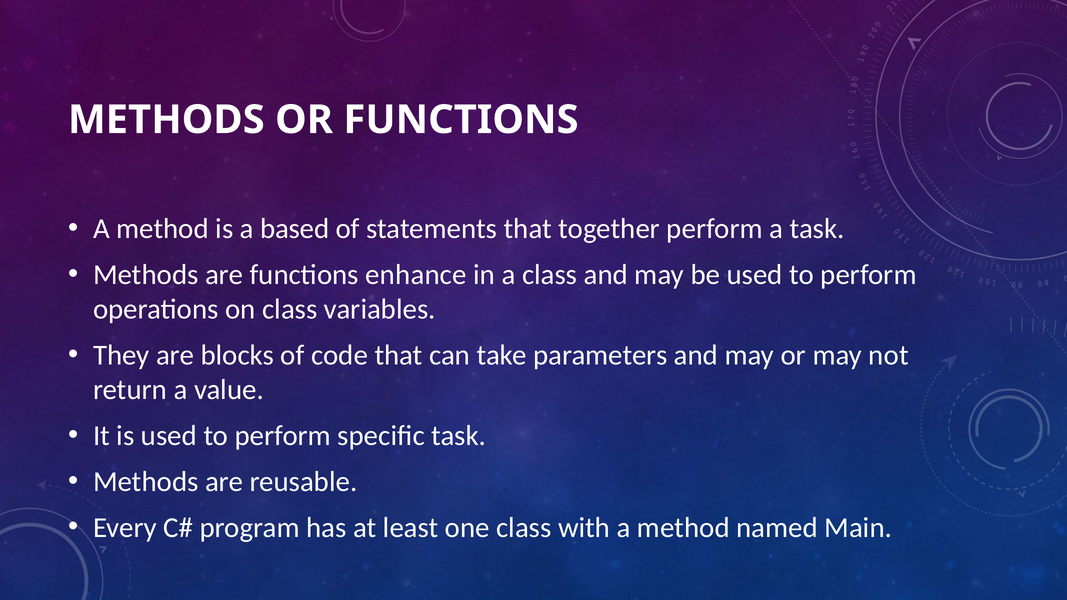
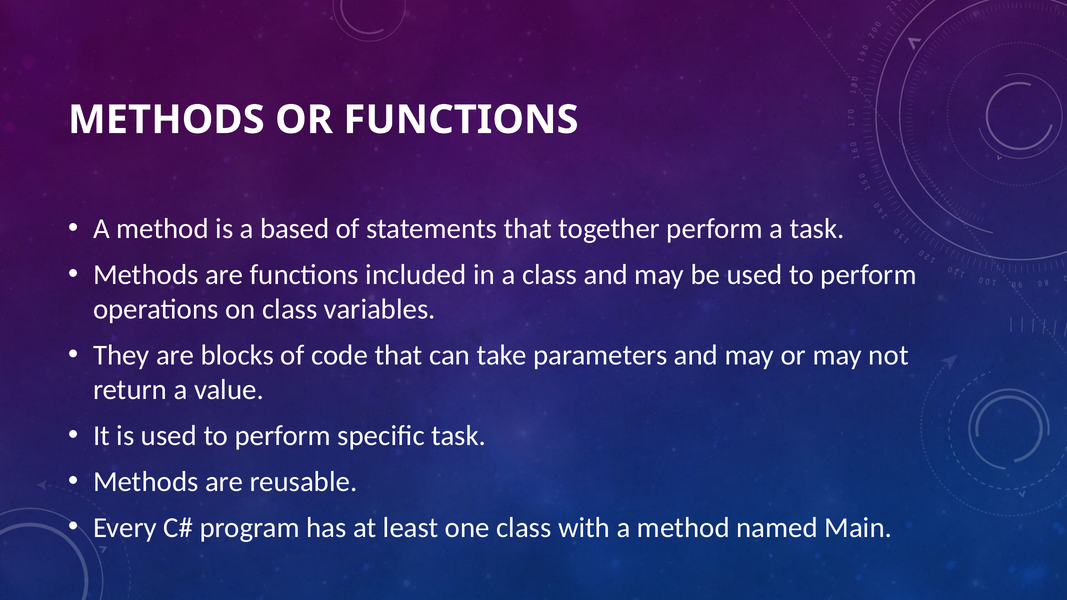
enhance: enhance -> included (416, 275)
